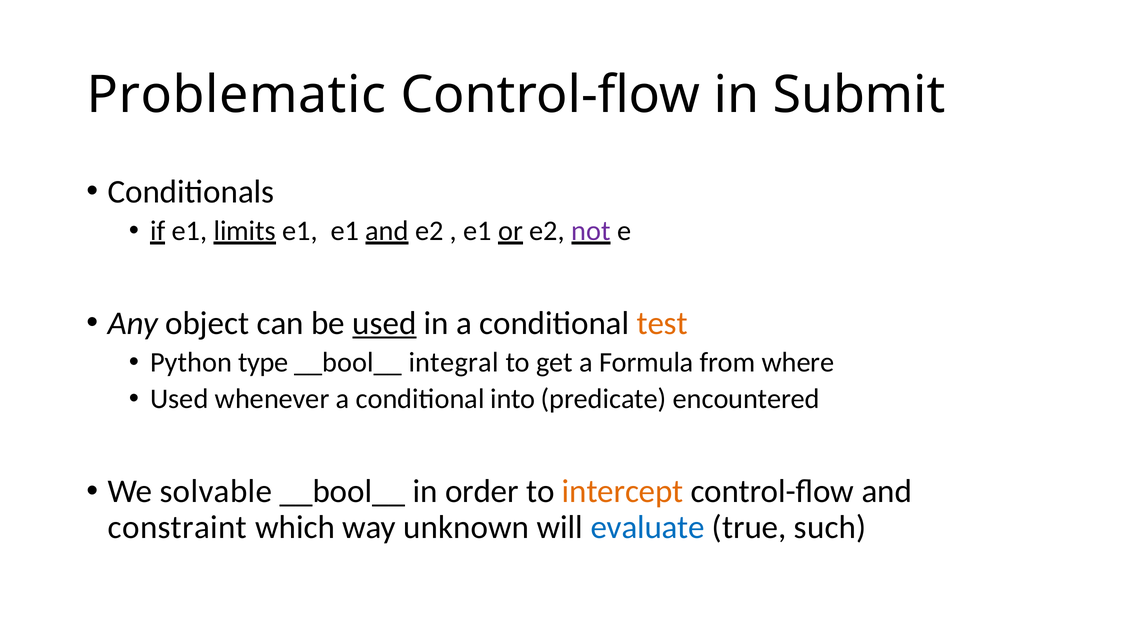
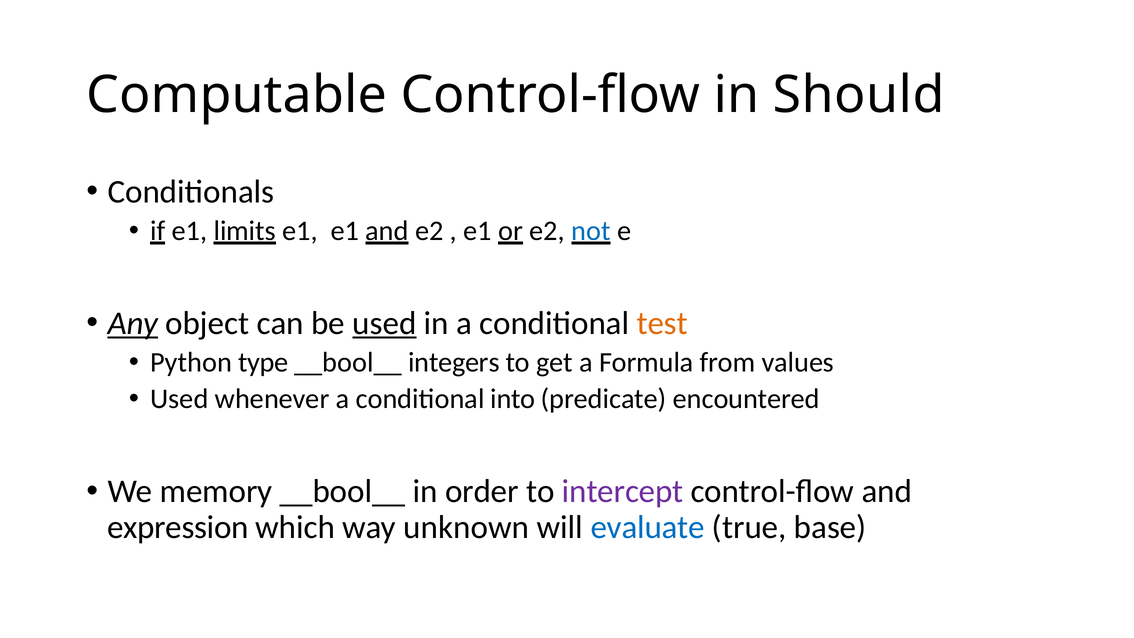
Problematic: Problematic -> Computable (237, 95)
Submit: Submit -> Should (859, 95)
not colour: purple -> blue (591, 231)
Any underline: none -> present (133, 323)
integral: integral -> integers (454, 362)
where: where -> values (798, 362)
solvable: solvable -> memory (216, 491)
intercept colour: orange -> purple (623, 491)
constraint: constraint -> expression (178, 527)
such: such -> base (830, 527)
